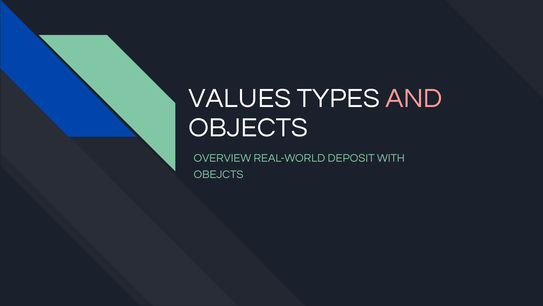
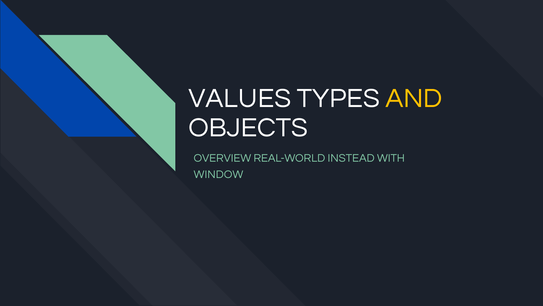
AND colour: pink -> yellow (414, 98)
DEPOSIT: DEPOSIT -> INSTEAD (351, 158)
OBEJCTS: OBEJCTS -> WINDOW (218, 174)
